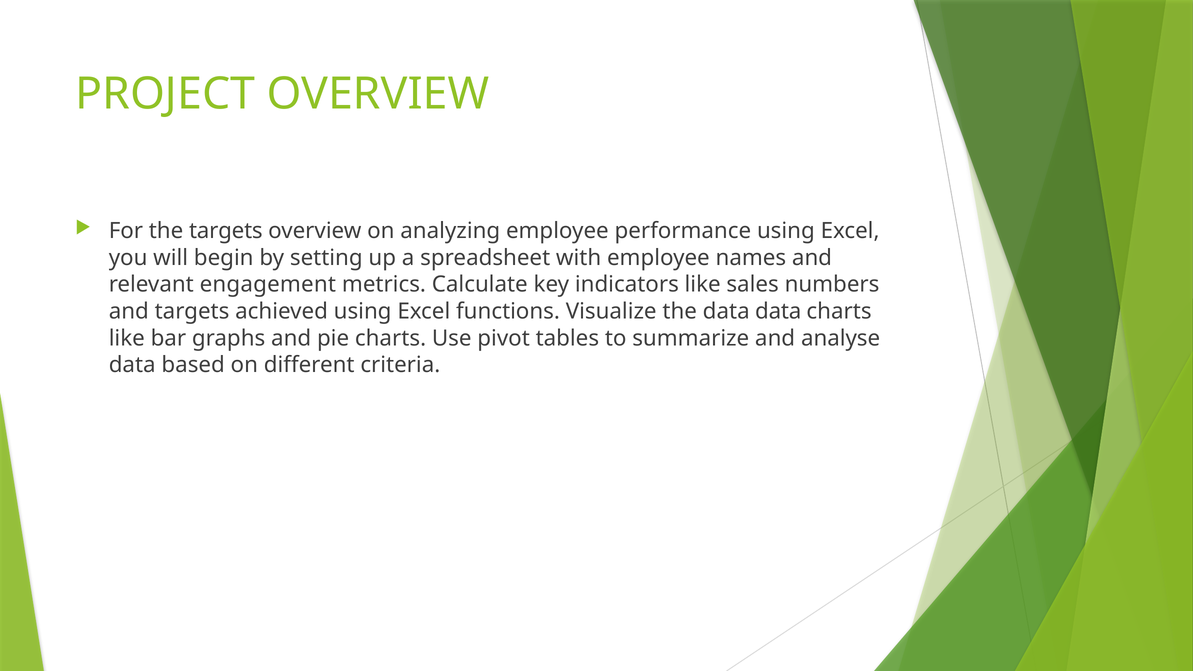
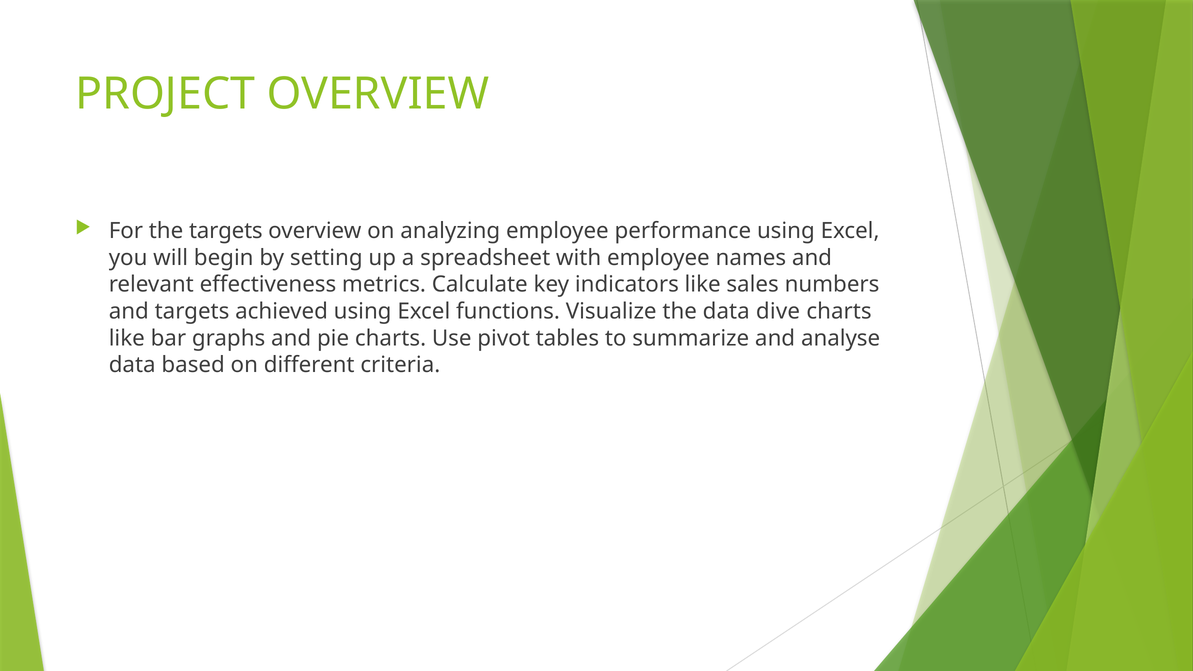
engagement: engagement -> effectiveness (268, 285)
data data: data -> dive (778, 311)
